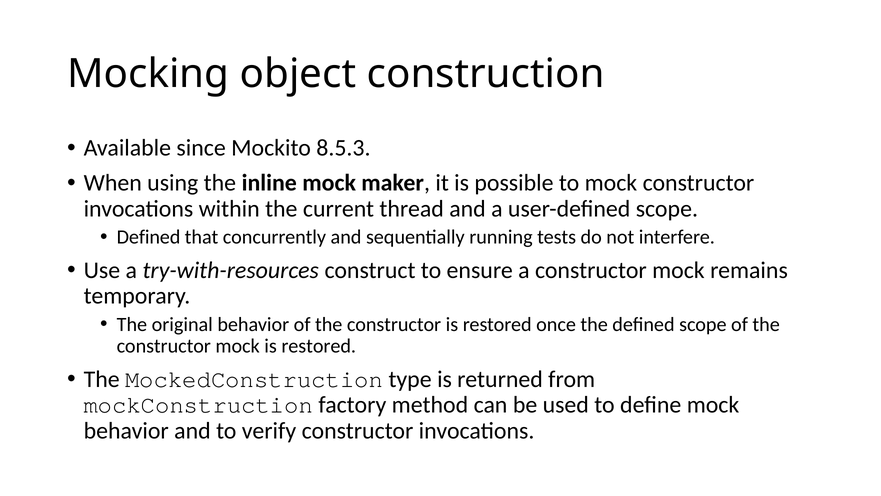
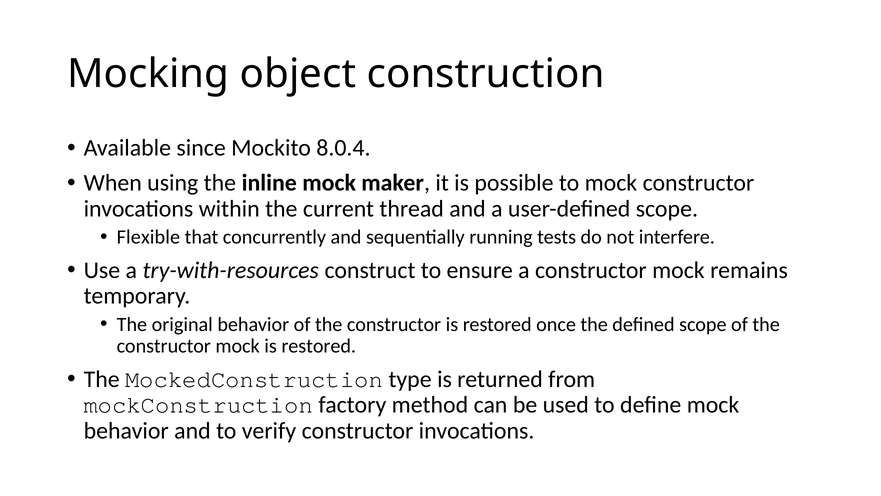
8.5.3: 8.5.3 -> 8.0.4 (343, 148)
Defined: Defined -> Flexible (148, 237)
